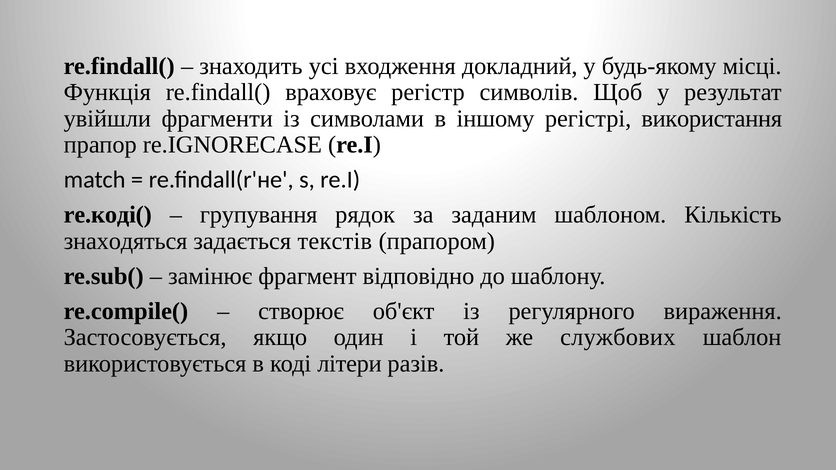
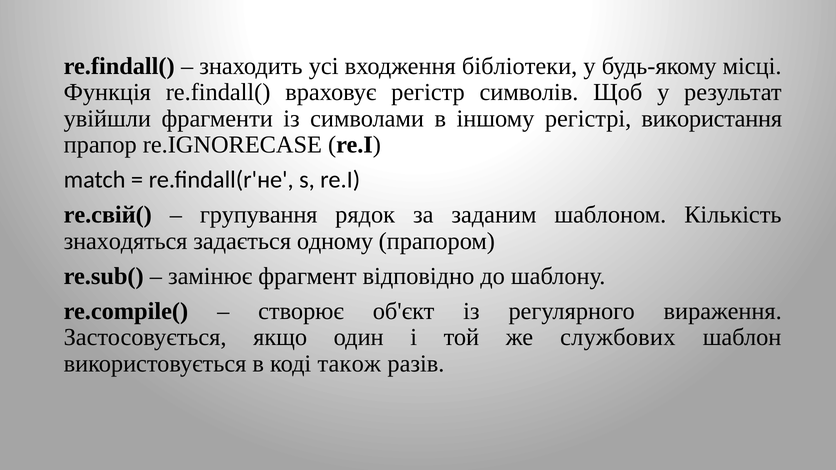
докладний: докладний -> бібліотеки (520, 66)
re.коді(: re.коді( -> re.свій( (108, 215)
текстів: текстів -> одному (335, 241)
літери: літери -> також (349, 364)
